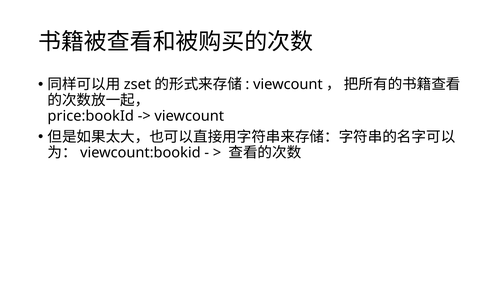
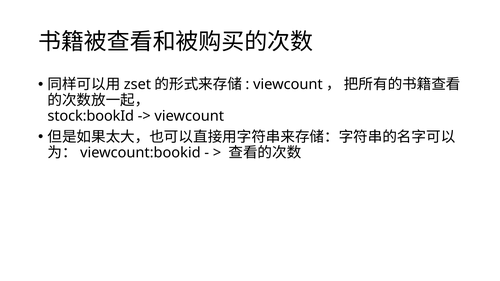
price:bookId: price:bookId -> stock:bookId (91, 116)
